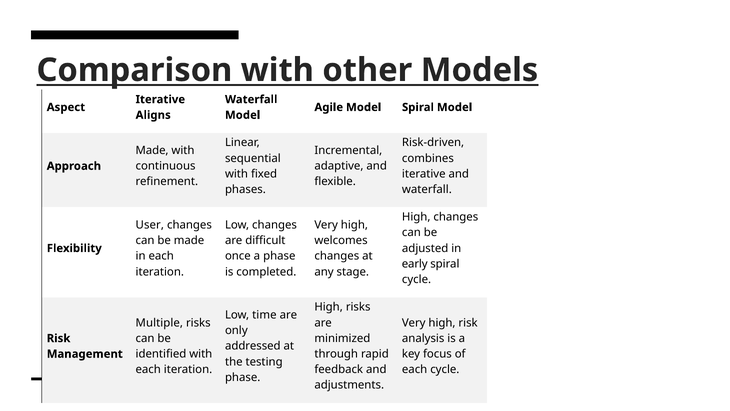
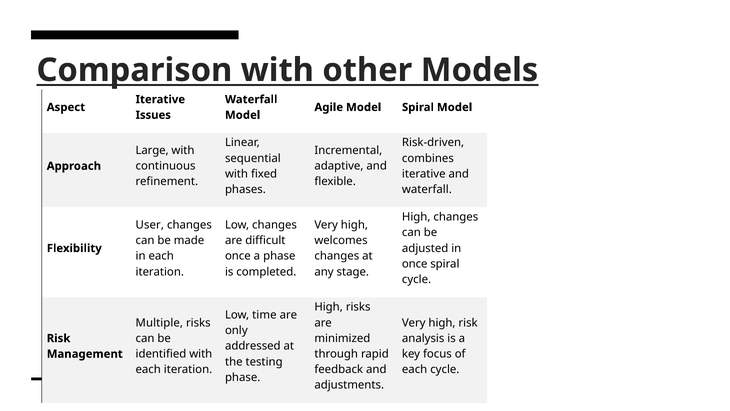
Aligns: Aligns -> Issues (153, 115)
Made: Made -> Large (152, 150)
early: early -> once (415, 264)
